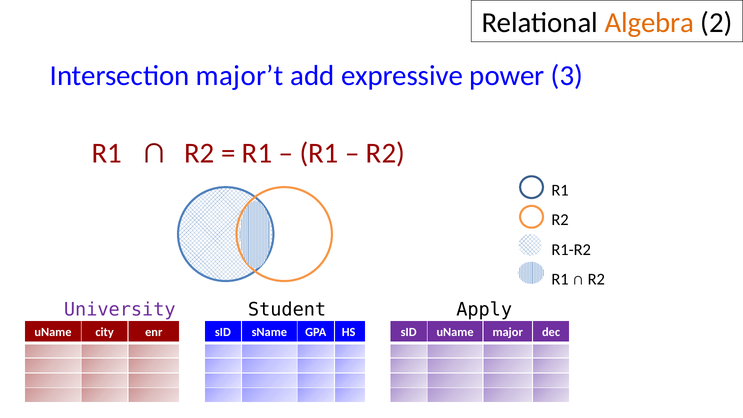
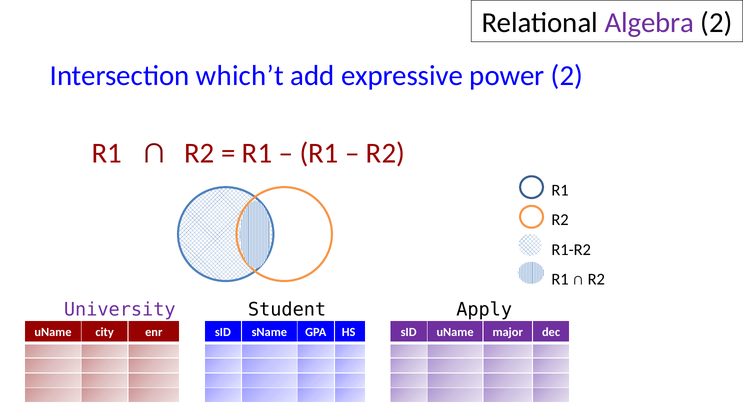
Algebra colour: orange -> purple (649, 23)
major’t: major’t -> which’t (240, 76)
power 3: 3 -> 2 (567, 76)
